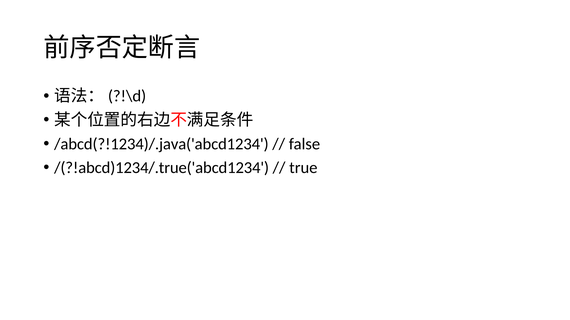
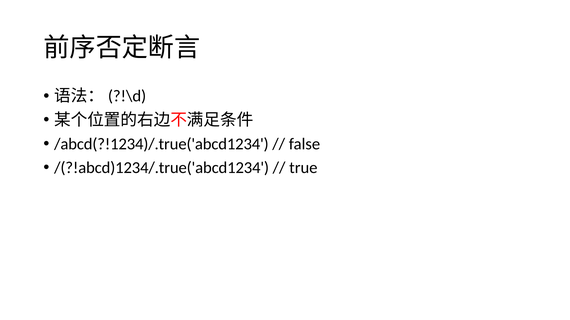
/abcd(?!1234)/.java('abcd1234: /abcd(?!1234)/.java('abcd1234 -> /abcd(?!1234)/.true('abcd1234 (161, 144)
